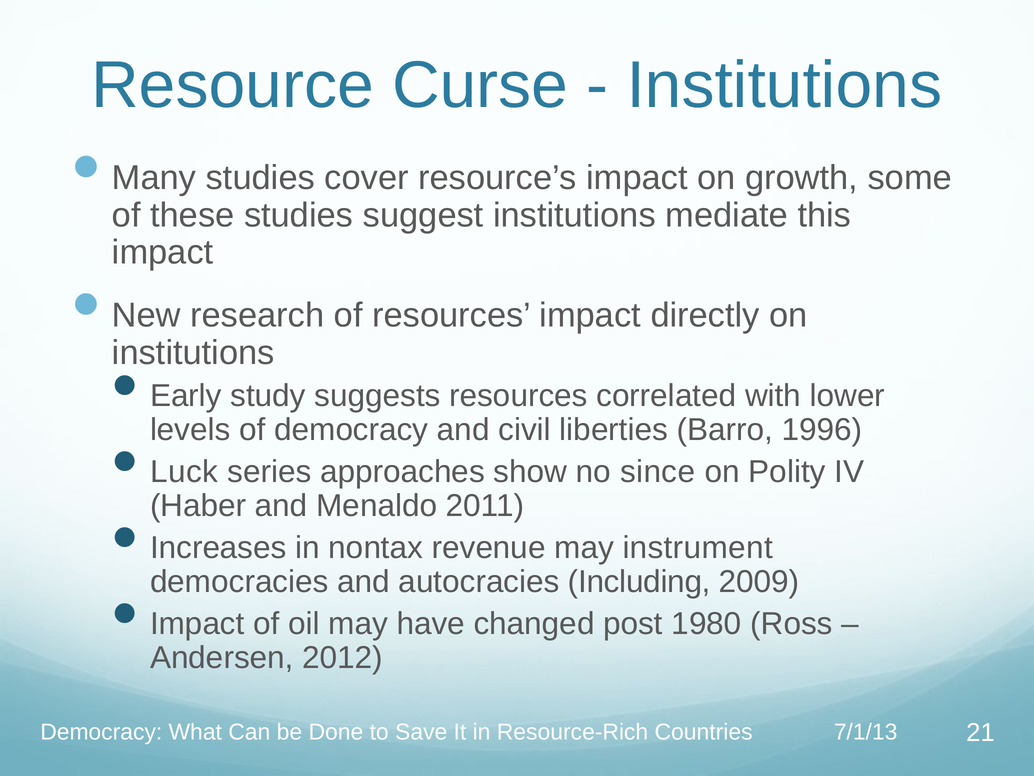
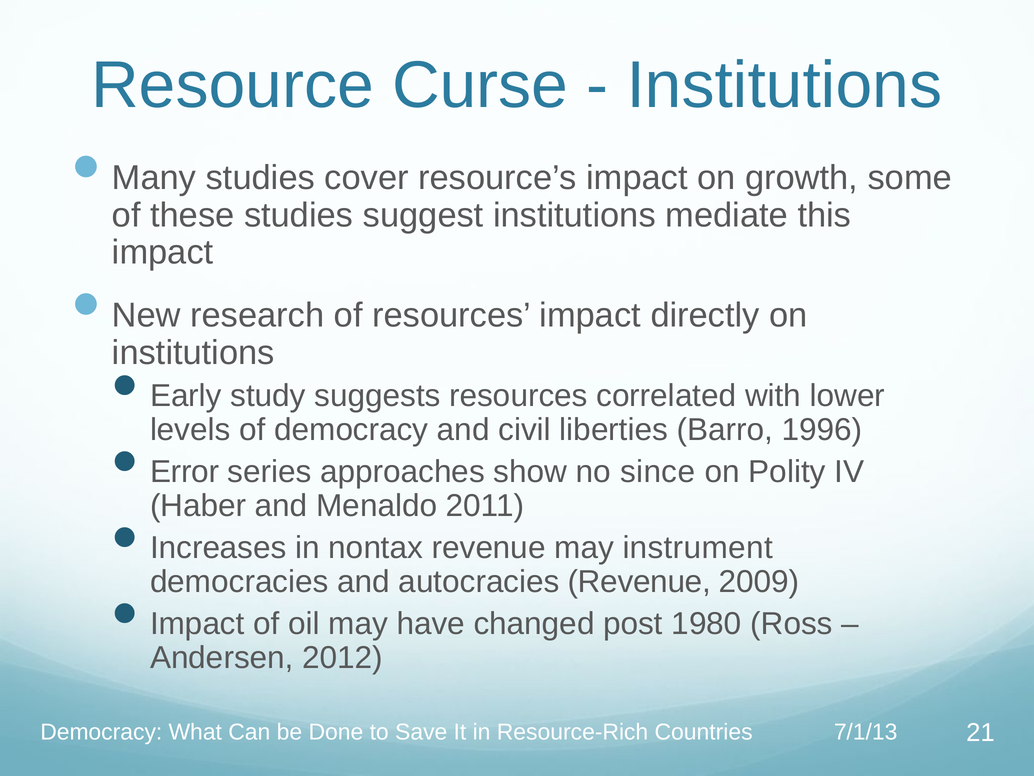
Luck: Luck -> Error (185, 472)
autocracies Including: Including -> Revenue (639, 582)
